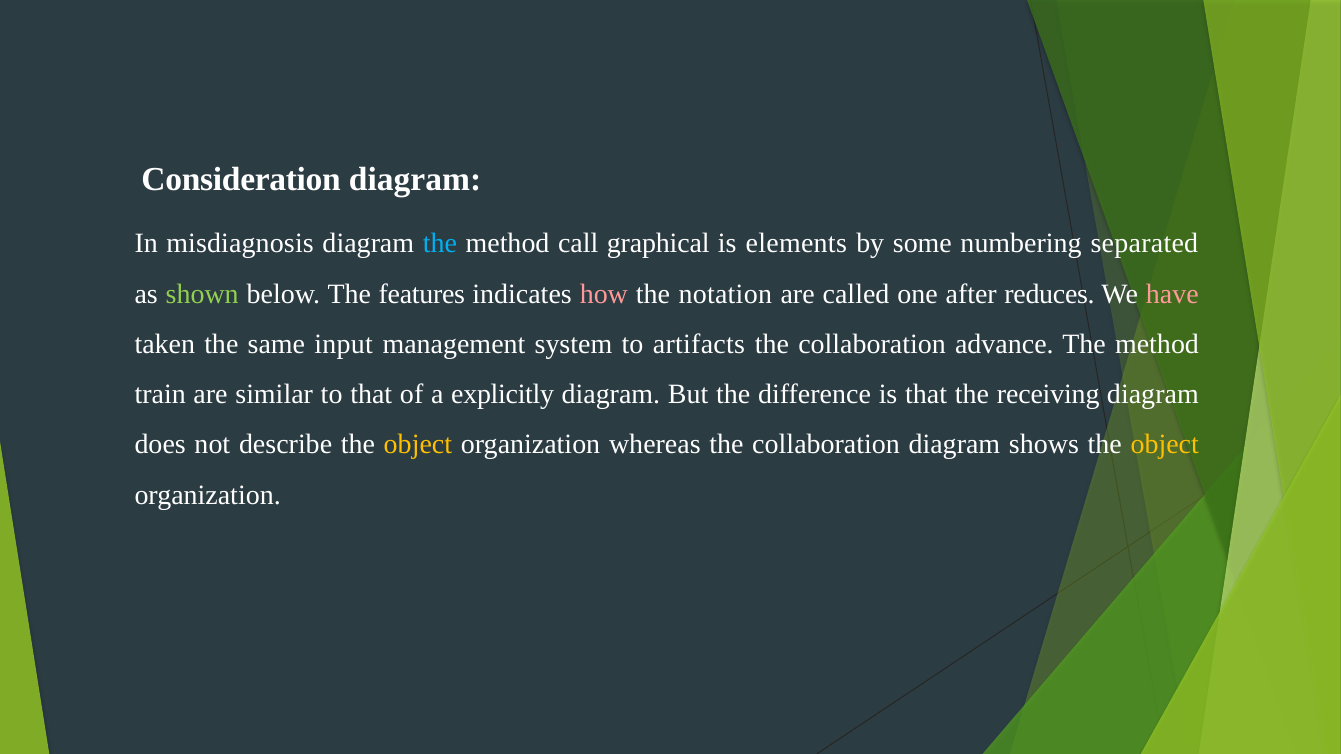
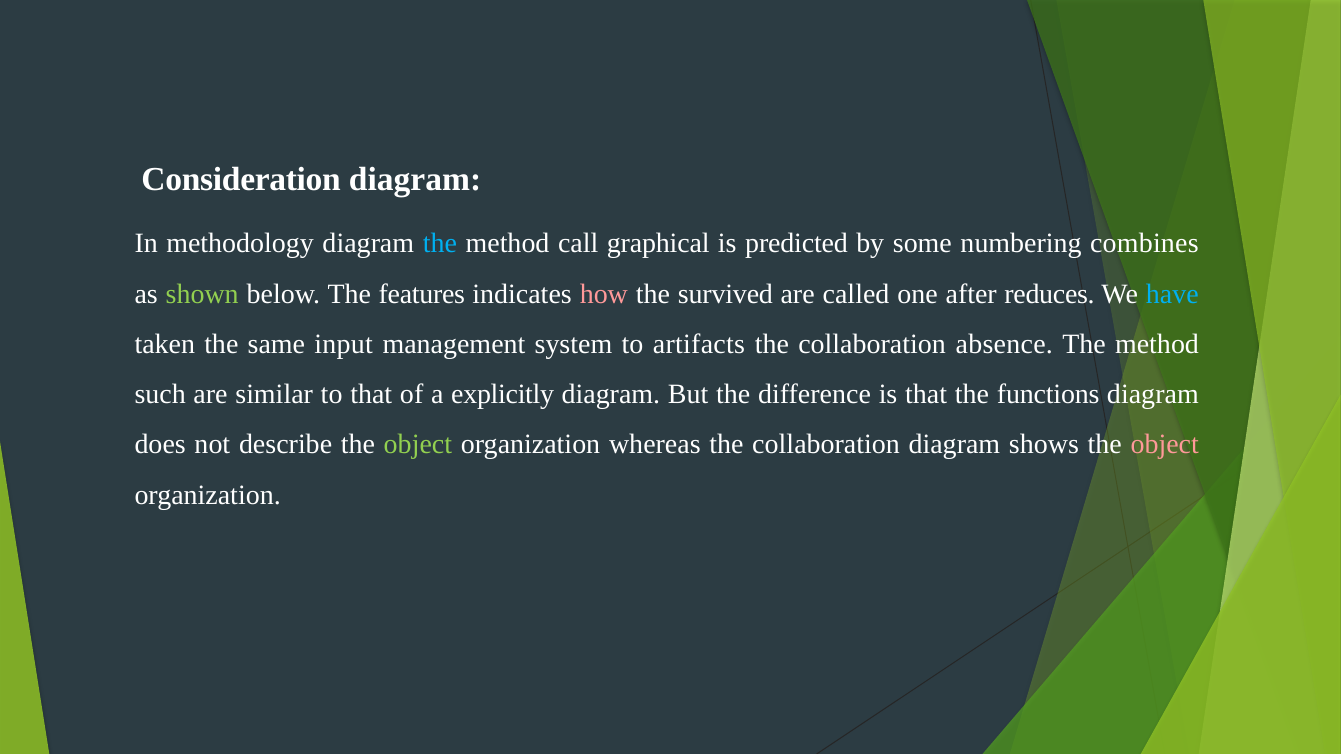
misdiagnosis: misdiagnosis -> methodology (240, 244)
elements: elements -> predicted (797, 244)
separated: separated -> combines (1144, 244)
notation: notation -> survived (725, 294)
have colour: pink -> light blue (1172, 294)
advance: advance -> absence (1004, 344)
train: train -> such (160, 394)
receiving: receiving -> functions (1048, 394)
object colour: yellow -> light green (418, 445)
object colour: yellow -> pink (1165, 445)
